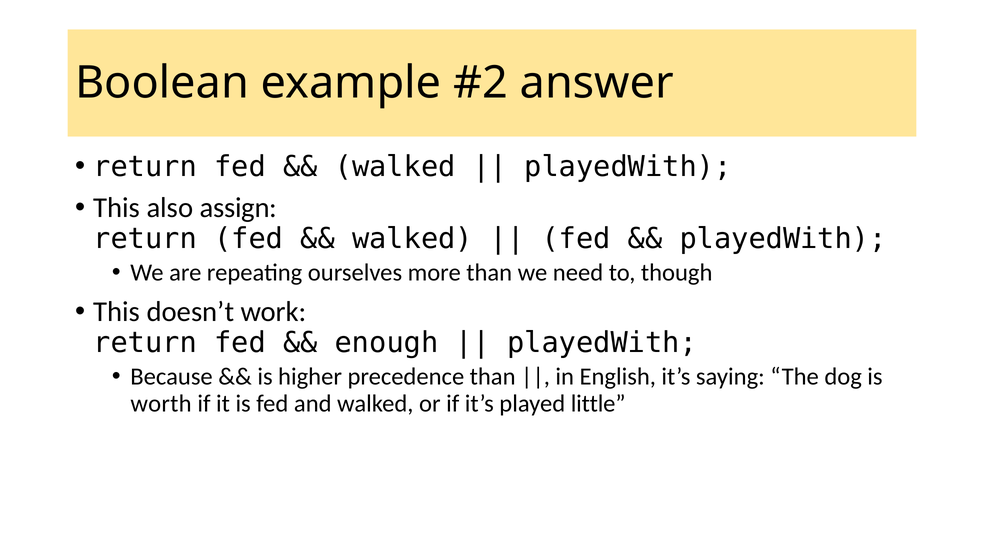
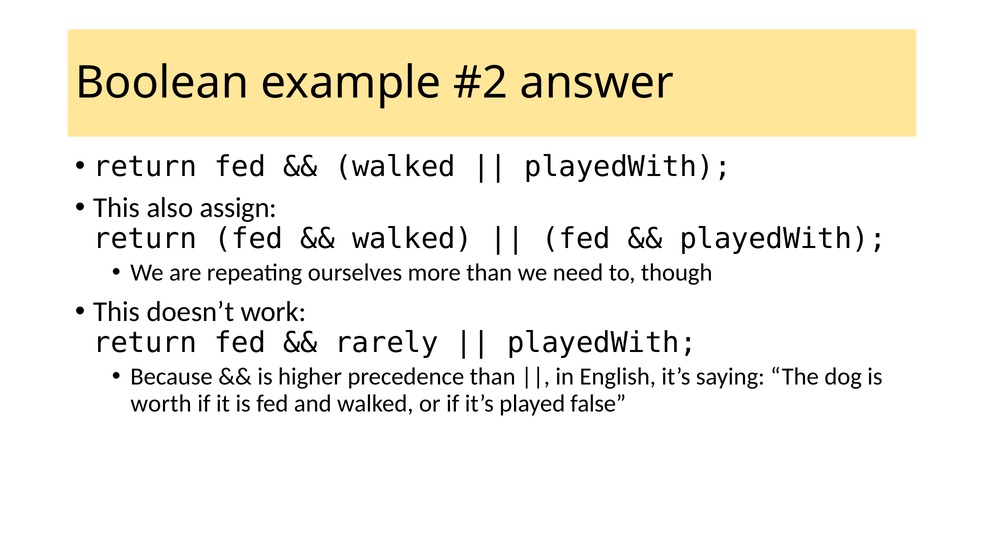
enough: enough -> rarely (387, 343)
little: little -> false (598, 403)
